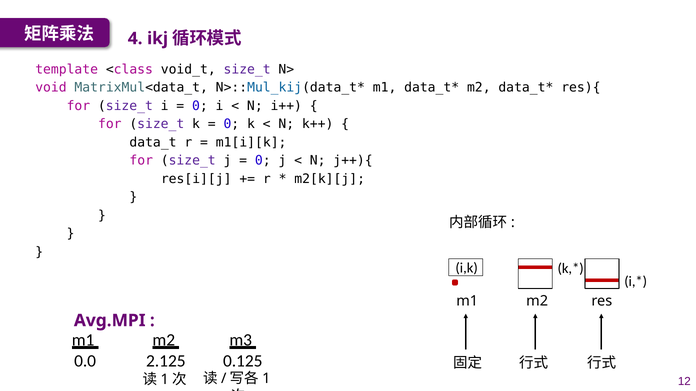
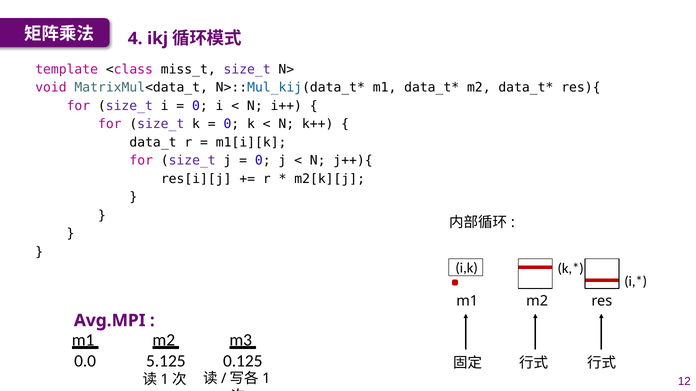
void_t: void_t -> miss_t (188, 69)
2.125: 2.125 -> 5.125 (166, 361)
